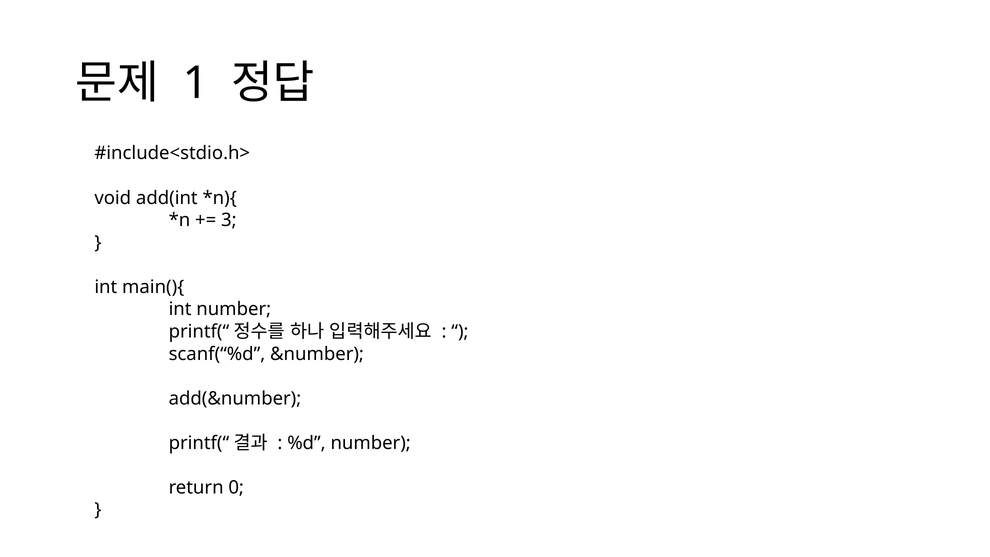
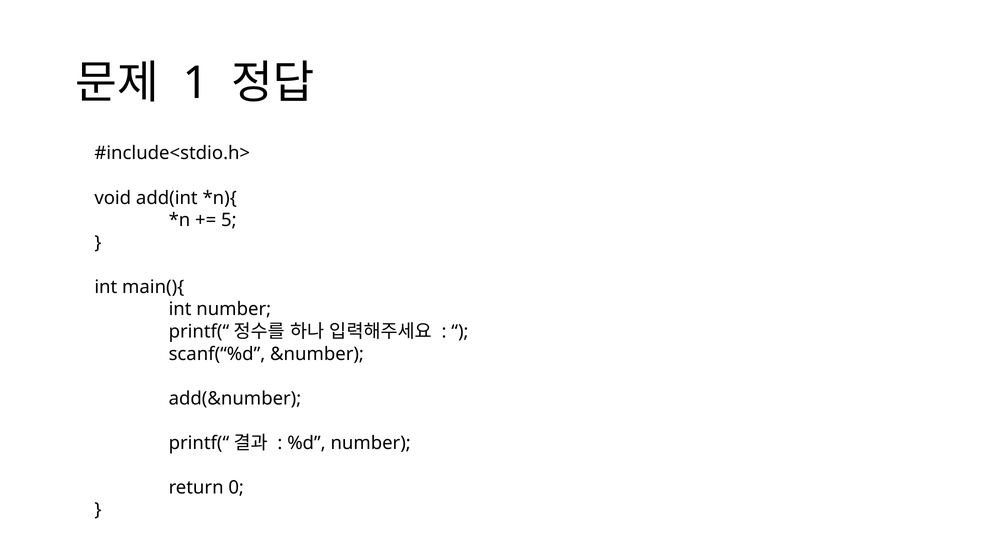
3: 3 -> 5 (229, 220)
